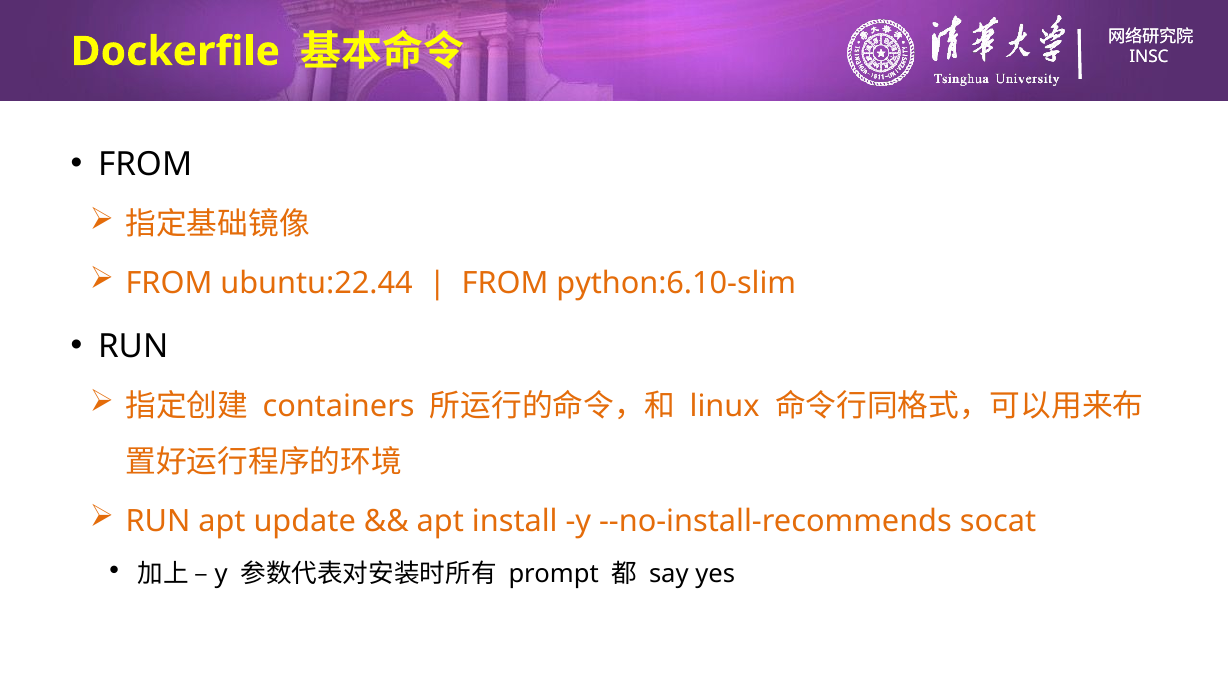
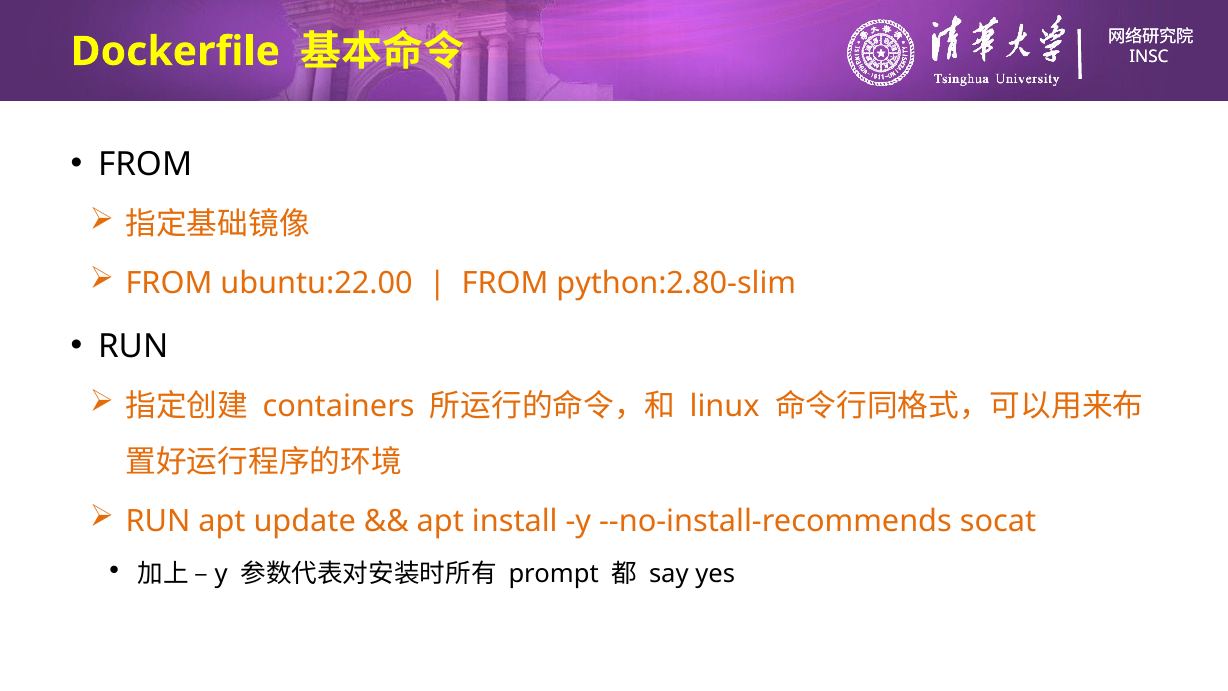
ubuntu:22.44: ubuntu:22.44 -> ubuntu:22.00 (317, 284)
python:6.10-slim: python:6.10-slim -> python:2.80-slim (676, 284)
